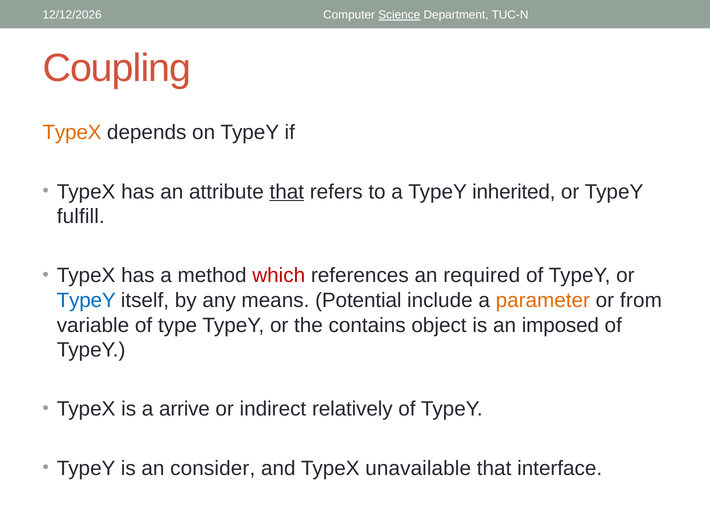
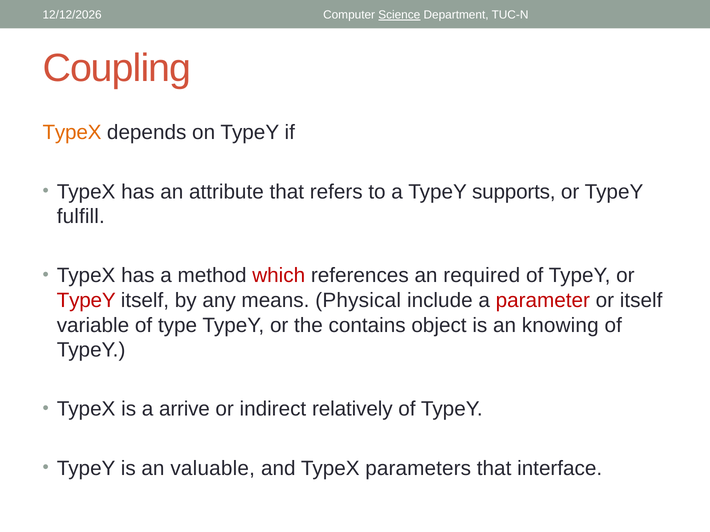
that underline: present -> none (287, 192)
inherited: inherited -> supports (514, 192)
TypeY colour: blue -> red (86, 301)
Potential: Potential -> Physical (358, 301)
parameter colour: orange -> red (543, 301)
or from: from -> itself (641, 301)
imposed: imposed -> knowing (560, 326)
consider: consider -> valuable (213, 469)
unavailable: unavailable -> parameters (418, 469)
